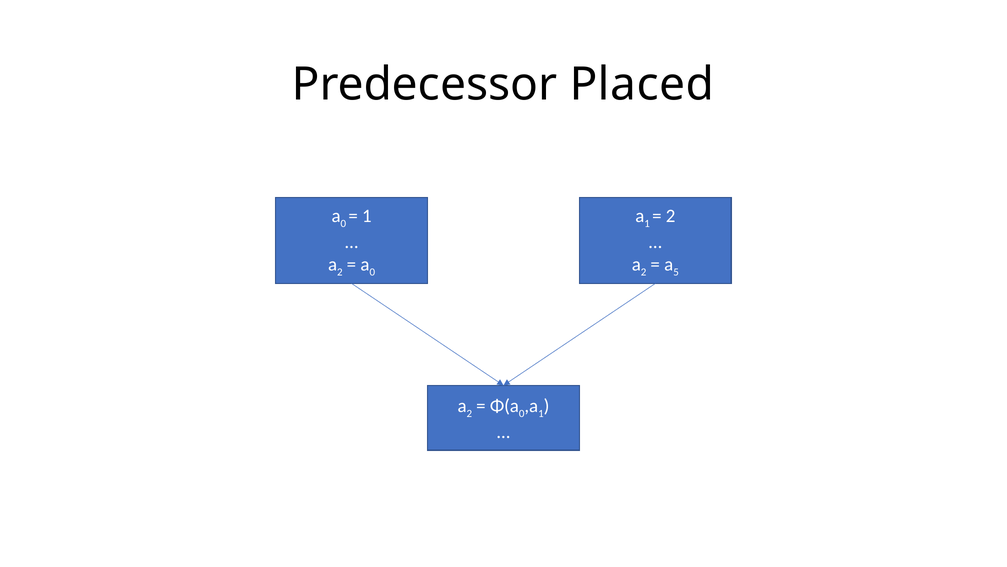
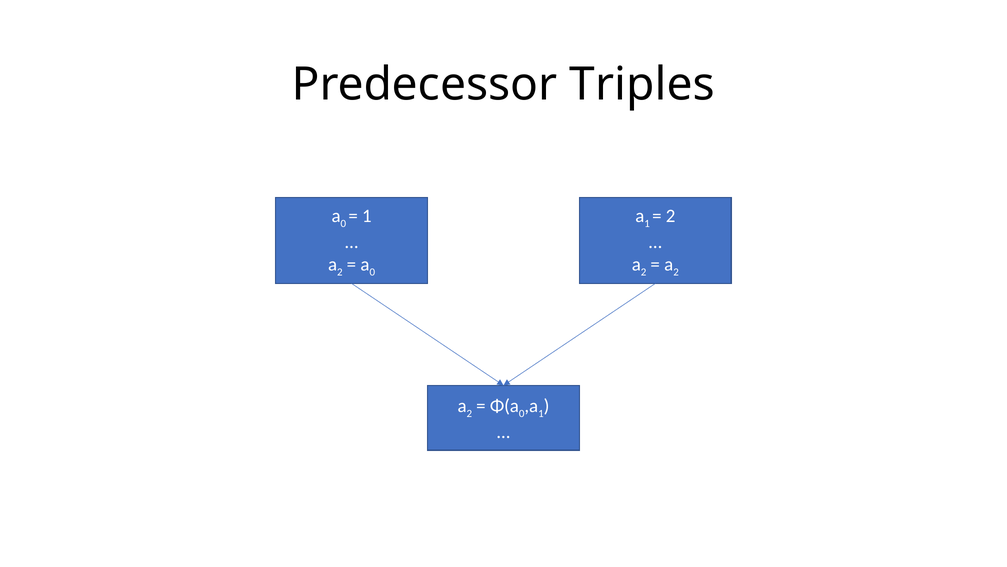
Placed: Placed -> Triples (642, 85)
5: 5 -> 2 (676, 272)
